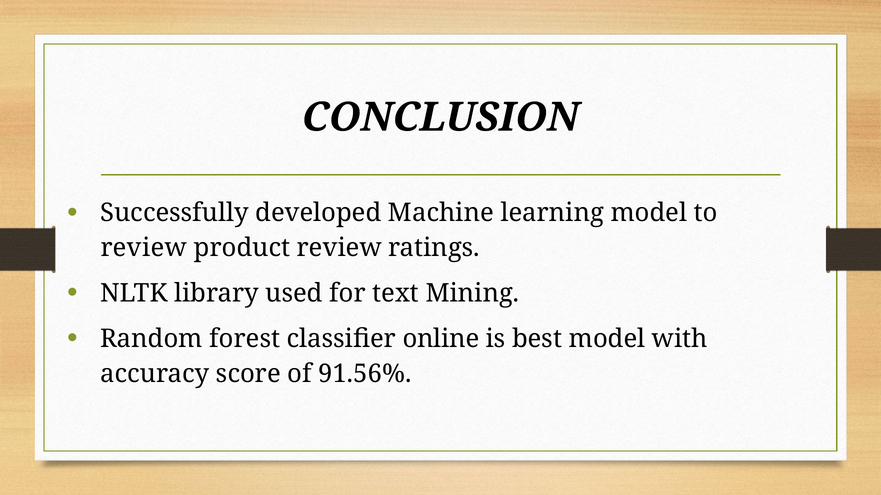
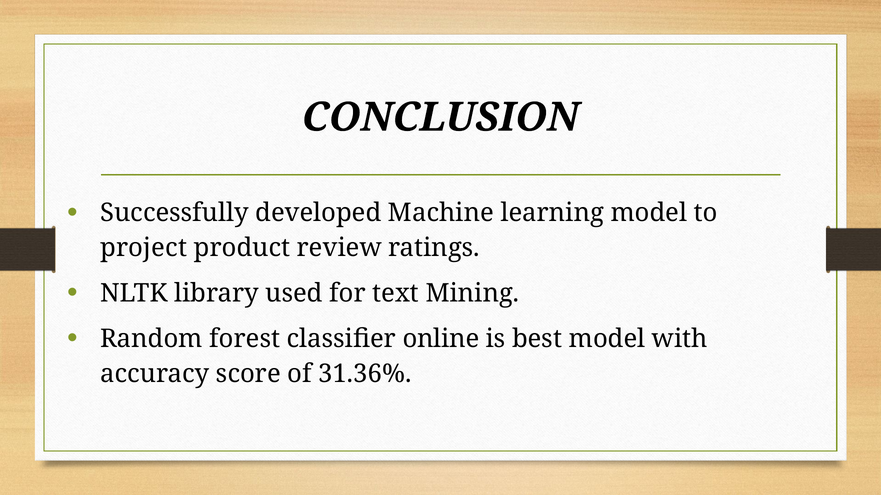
review: review -> project (144, 248)
91.56%: 91.56% -> 31.36% (365, 374)
